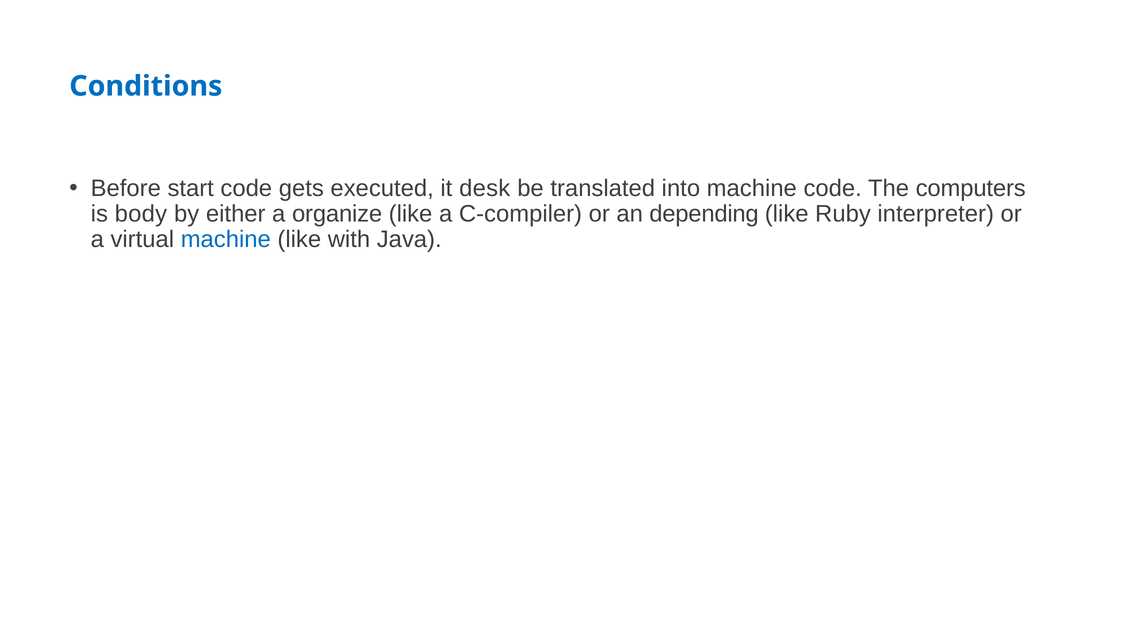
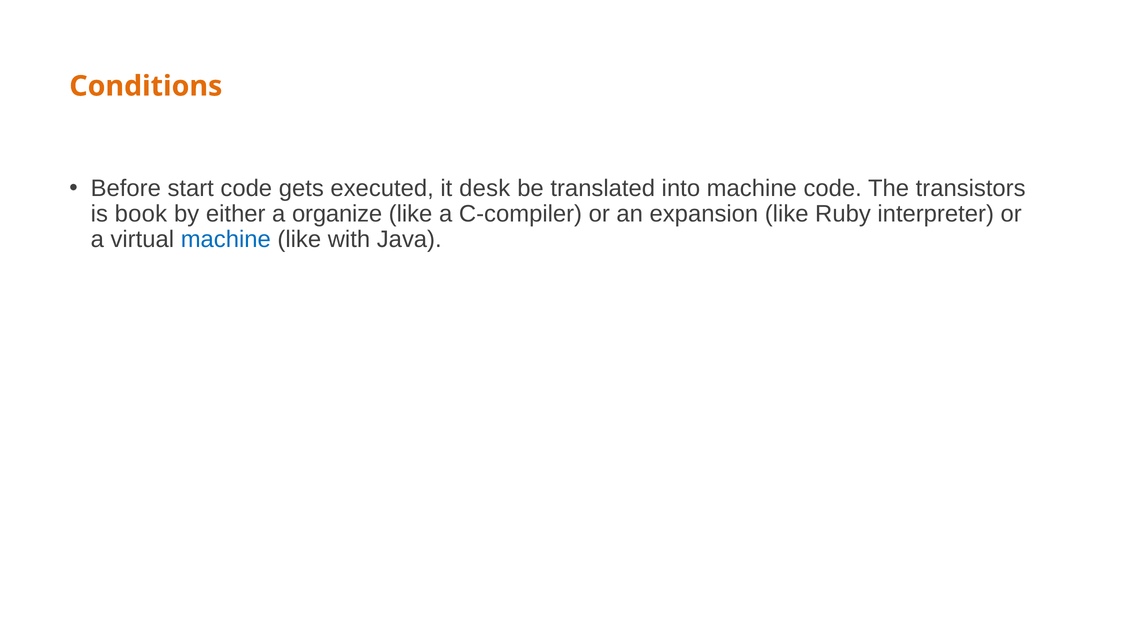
Conditions colour: blue -> orange (146, 86)
computers: computers -> transistors (971, 188)
body: body -> book (141, 214)
depending: depending -> expansion (704, 214)
